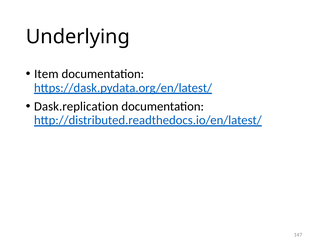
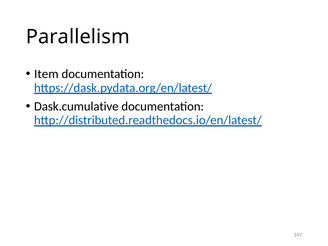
Underlying: Underlying -> Parallelism (78, 37)
Dask.replication: Dask.replication -> Dask.cumulative (76, 106)
